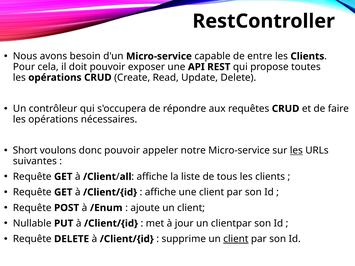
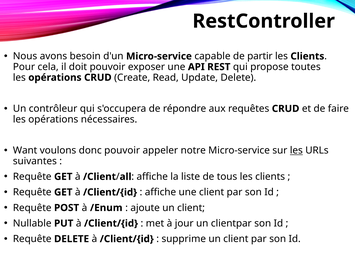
entre: entre -> partir (260, 56)
Short: Short -> Want (25, 151)
client underline: present -> none (236, 239)
